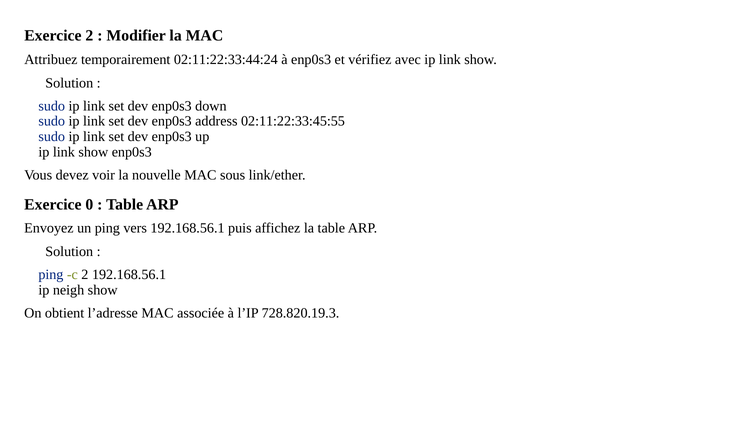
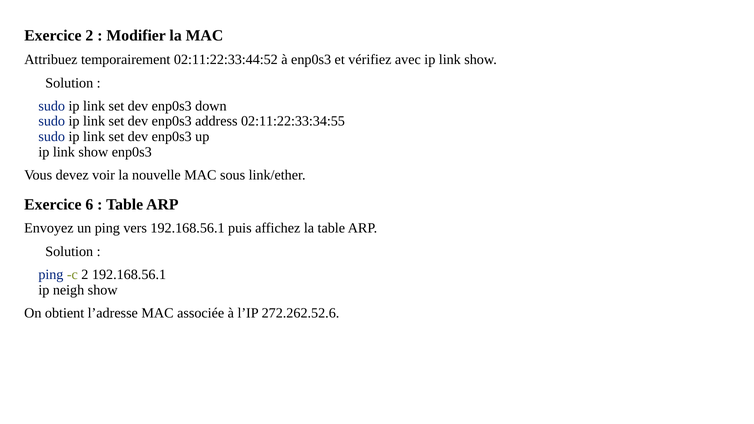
02:11:22:33:44:24: 02:11:22:33:44:24 -> 02:11:22:33:44:52 (226, 60)
02:11:22:33:45:55: 02:11:22:33:45:55 -> 02:11:22:33:34:55 (293, 121)
0: 0 -> 6 (89, 204)
728.820.19.3: 728.820.19.3 -> 272.262.52.6 (301, 313)
